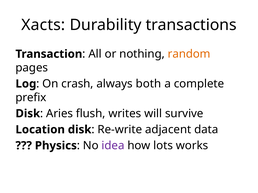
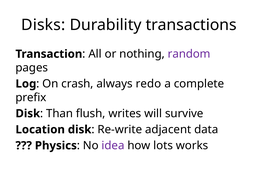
Xacts: Xacts -> Disks (43, 25)
random colour: orange -> purple (189, 54)
both: both -> redo (148, 84)
Aries: Aries -> Than (60, 114)
